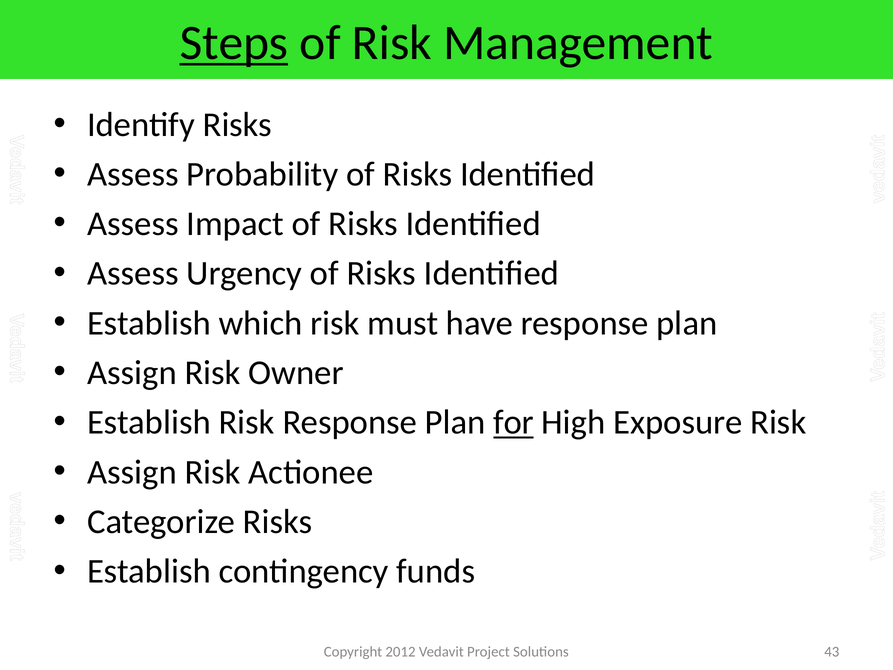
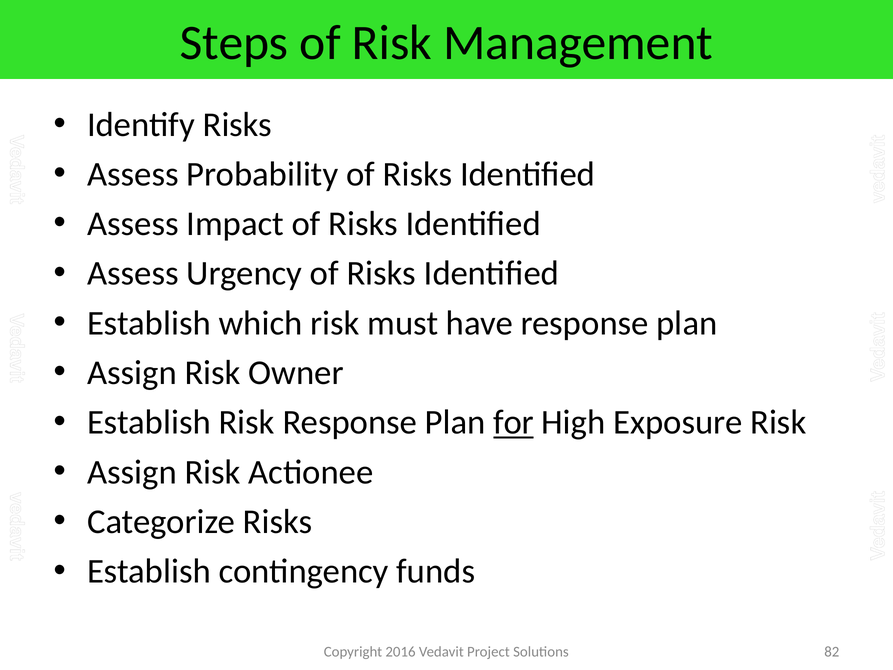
Steps underline: present -> none (234, 43)
2012: 2012 -> 2016 (401, 652)
43: 43 -> 82 (832, 652)
